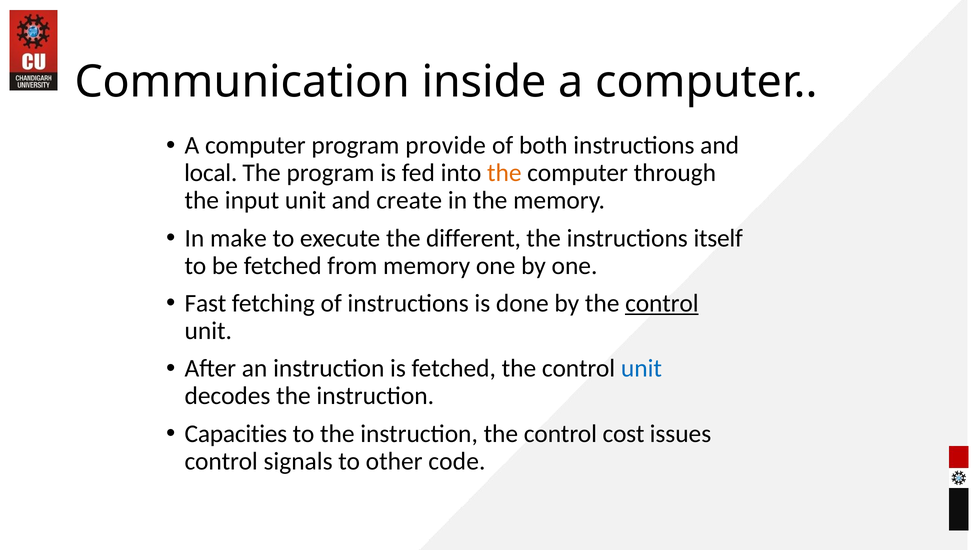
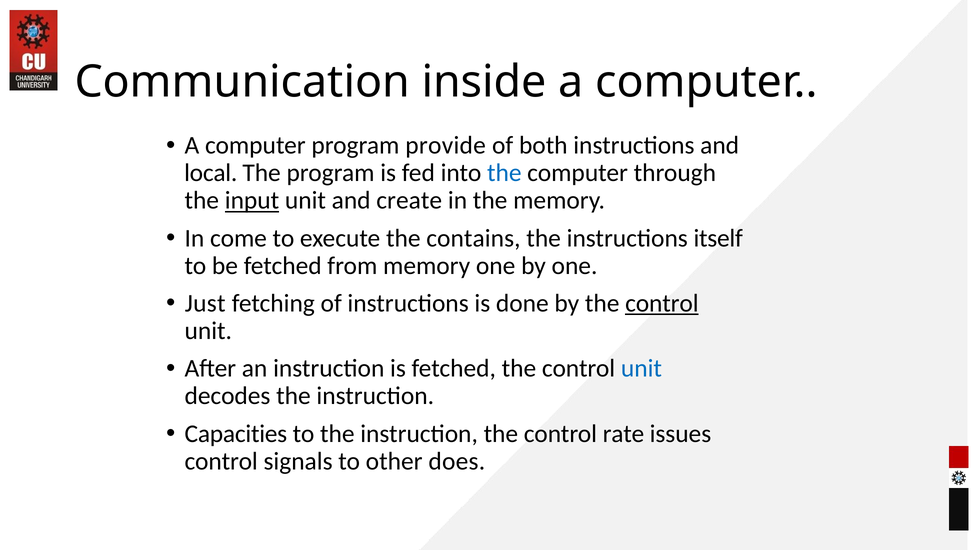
the colour: orange -> blue (504, 173)
input underline: none -> present (252, 201)
make: make -> come (238, 238)
different: different -> contains (473, 238)
Fast: Fast -> Just (205, 303)
cost: cost -> rate (623, 434)
code: code -> does (457, 461)
